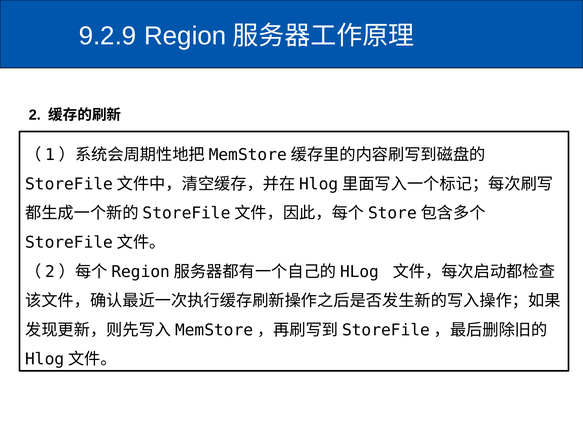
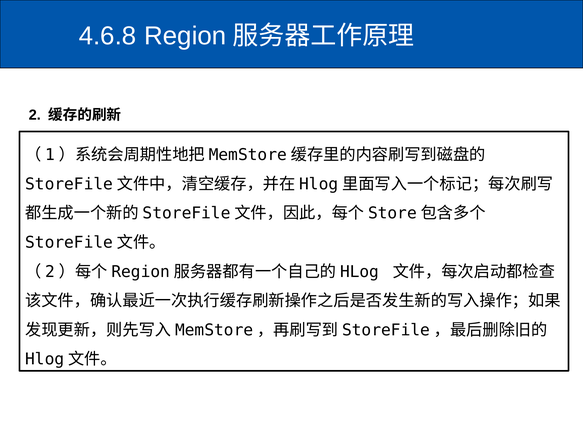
9.2.9: 9.2.9 -> 4.6.8 (108, 36)
